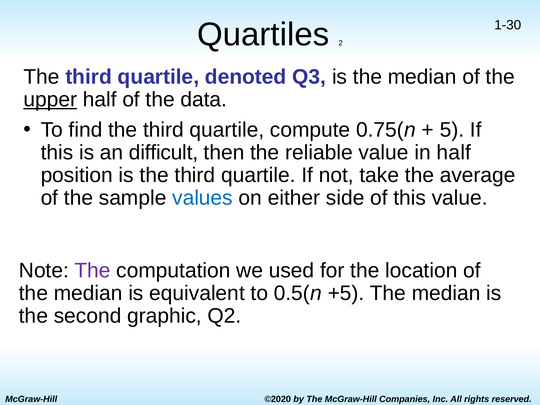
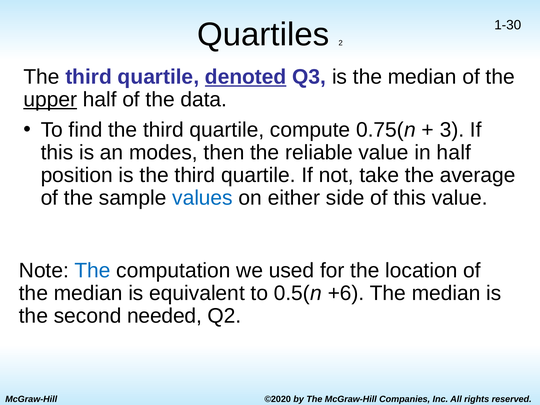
denoted underline: none -> present (246, 77)
5: 5 -> 3 (452, 130)
difficult: difficult -> modes (163, 152)
The colour: purple -> blue (92, 270)
+5: +5 -> +6 (346, 293)
graphic: graphic -> needed (165, 316)
